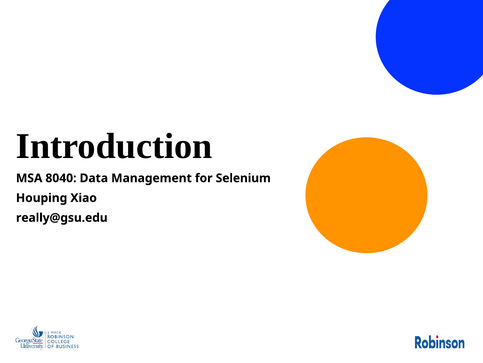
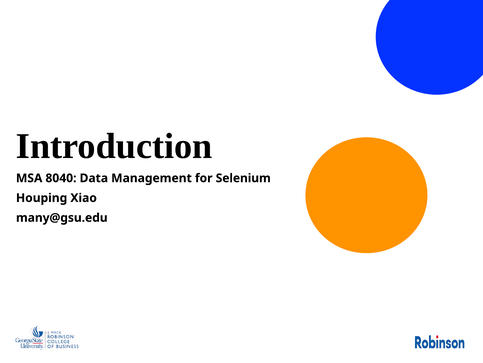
really@gsu.edu: really@gsu.edu -> many@gsu.edu (62, 217)
